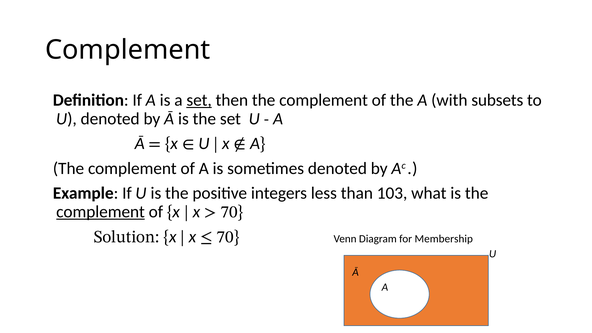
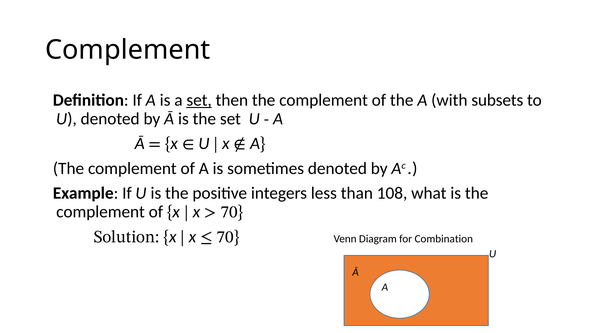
103: 103 -> 108 (392, 193)
complement underline: present -> none (101, 212)
Membership: Membership -> Combination (444, 239)
